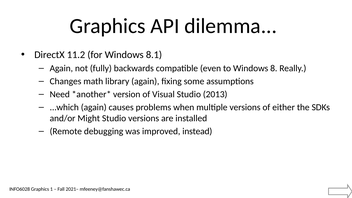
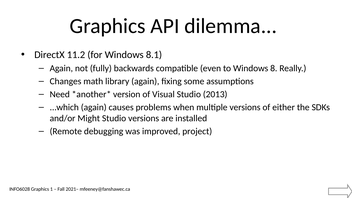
instead: instead -> project (197, 131)
